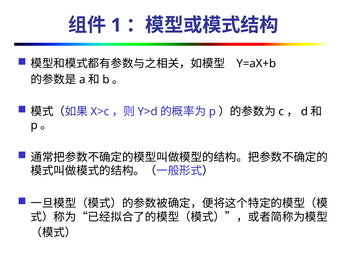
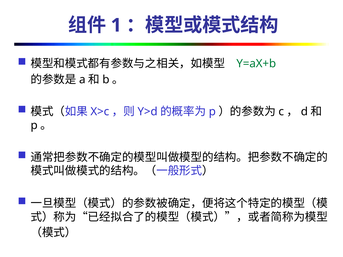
Y=aX+b colour: black -> green (256, 64)
